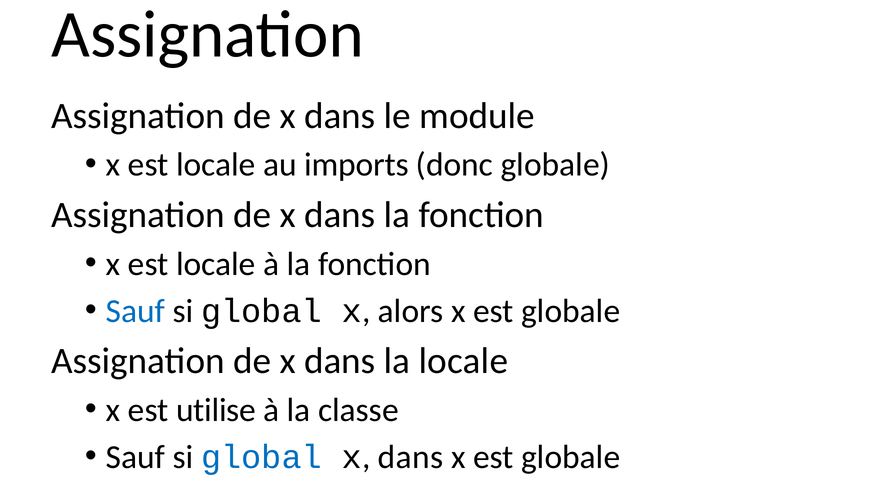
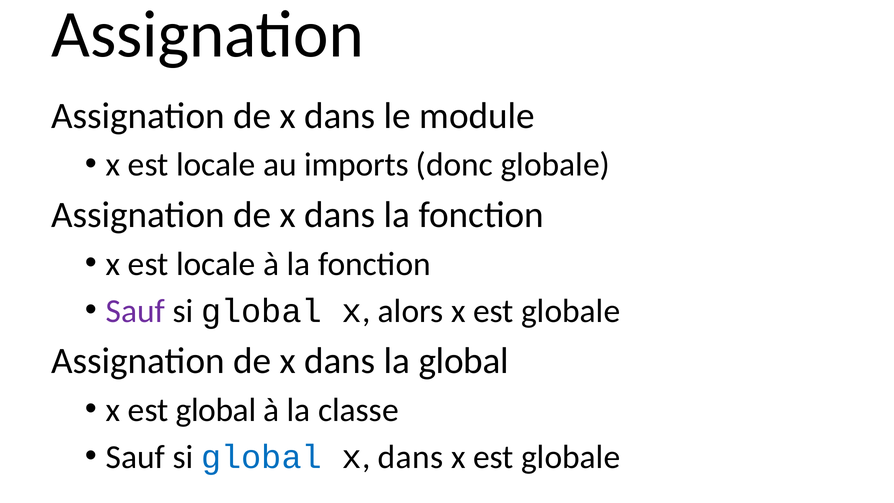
Sauf colour: blue -> purple (135, 311)
la locale: locale -> global (464, 361)
est utilise: utilise -> global (216, 410)
